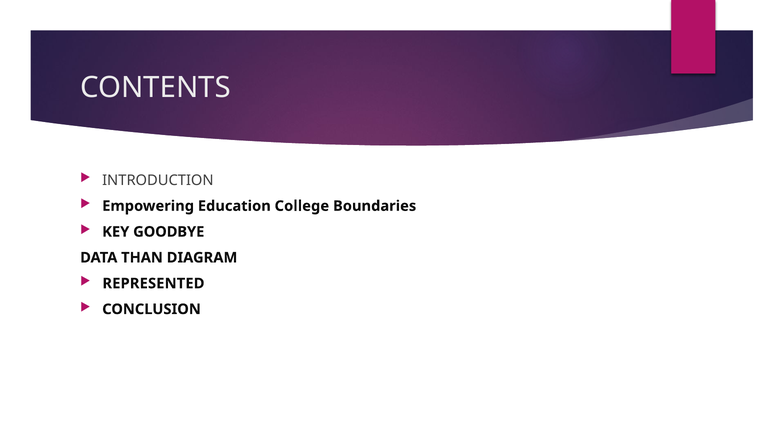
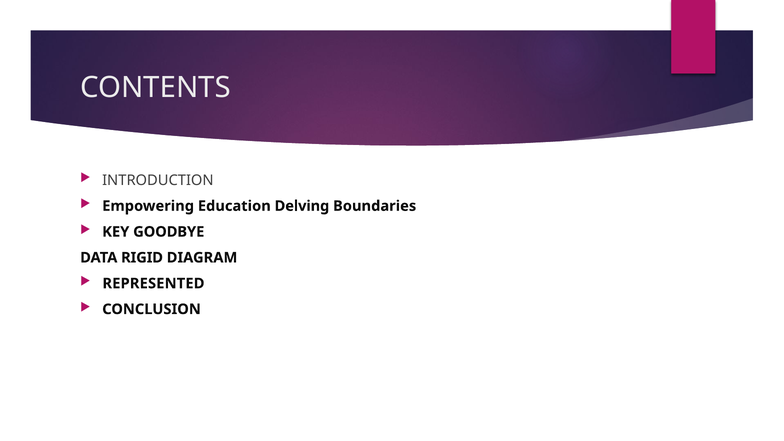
College: College -> Delving (302, 206)
THAN: THAN -> RIGID (142, 258)
